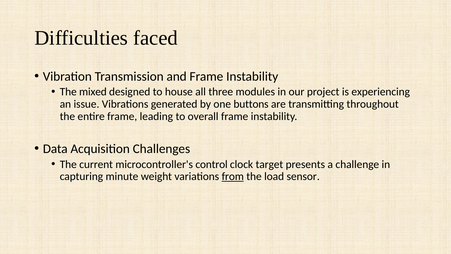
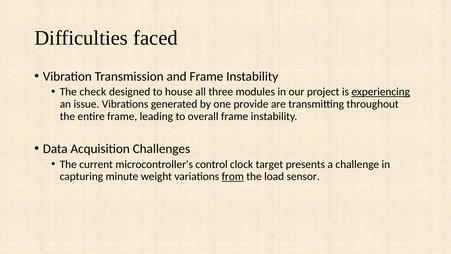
mixed: mixed -> check (93, 92)
experiencing underline: none -> present (381, 92)
buttons: buttons -> provide (251, 104)
